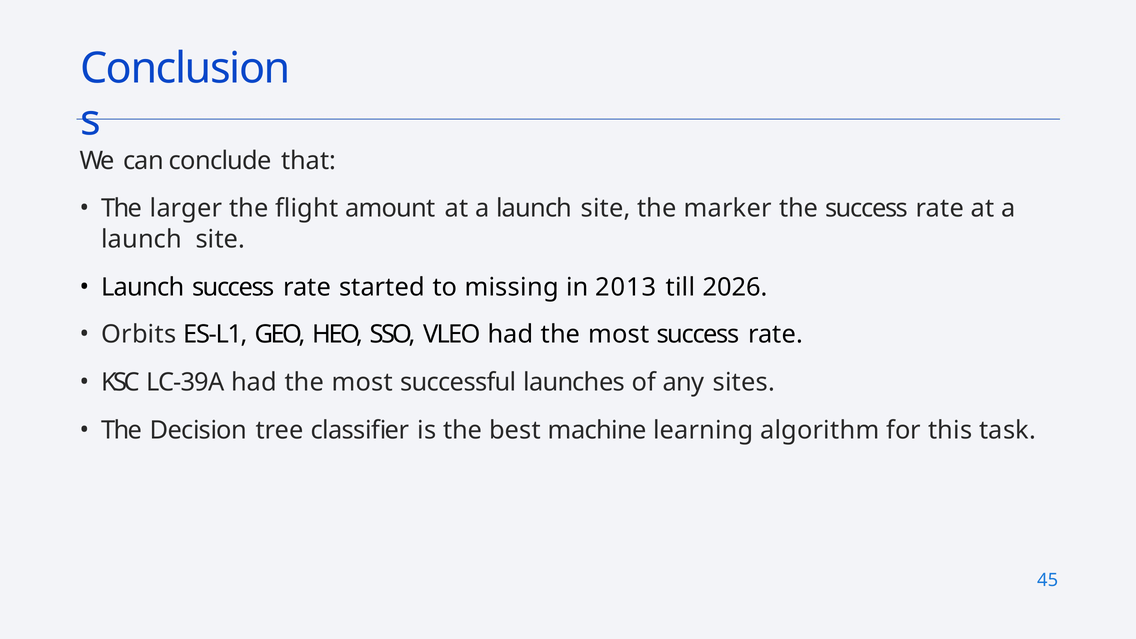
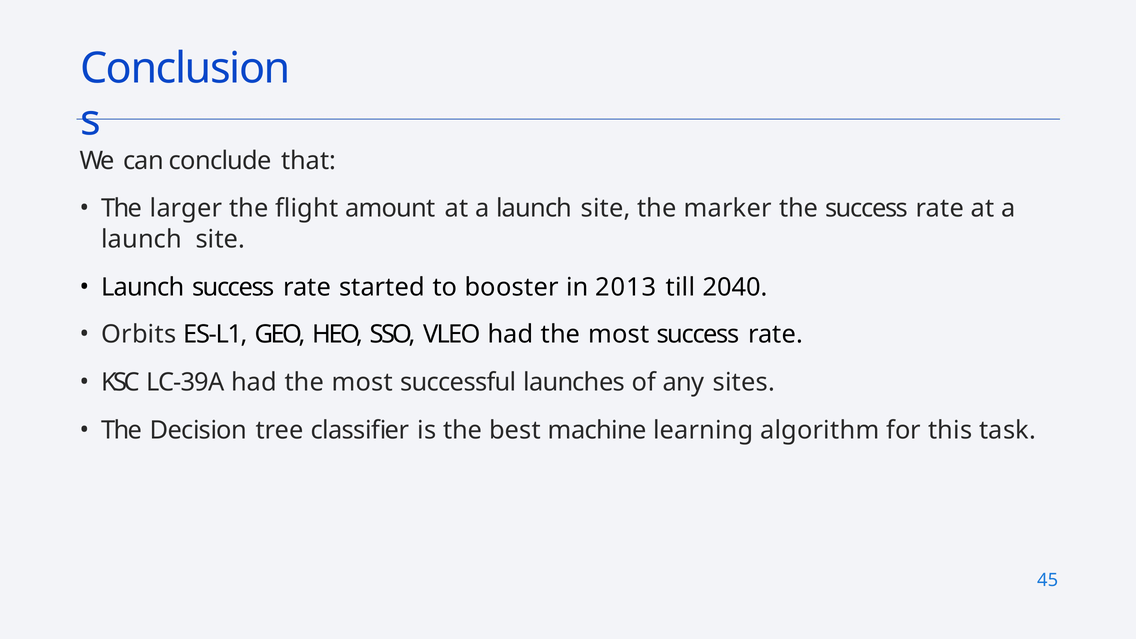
missing: missing -> booster (512, 287)
2026: 2026 -> 2040 (735, 287)
